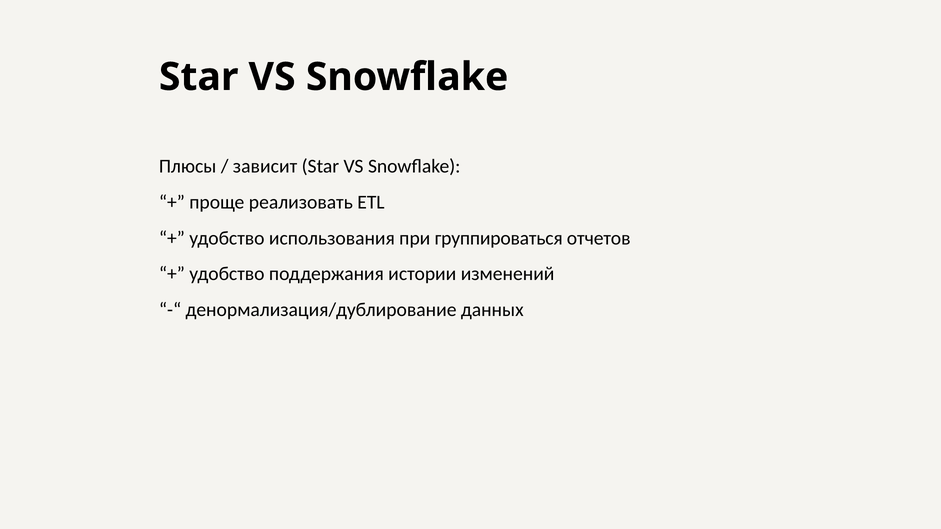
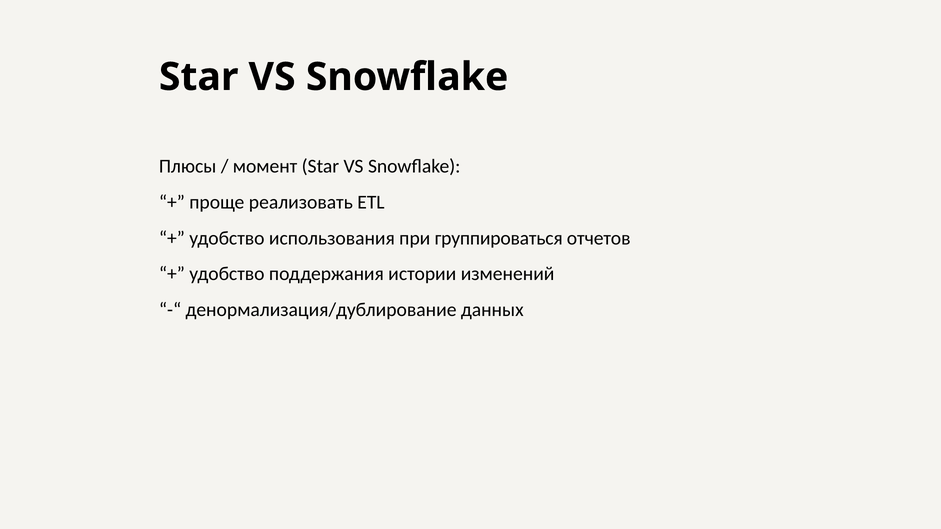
зависит: зависит -> момент (265, 166)
